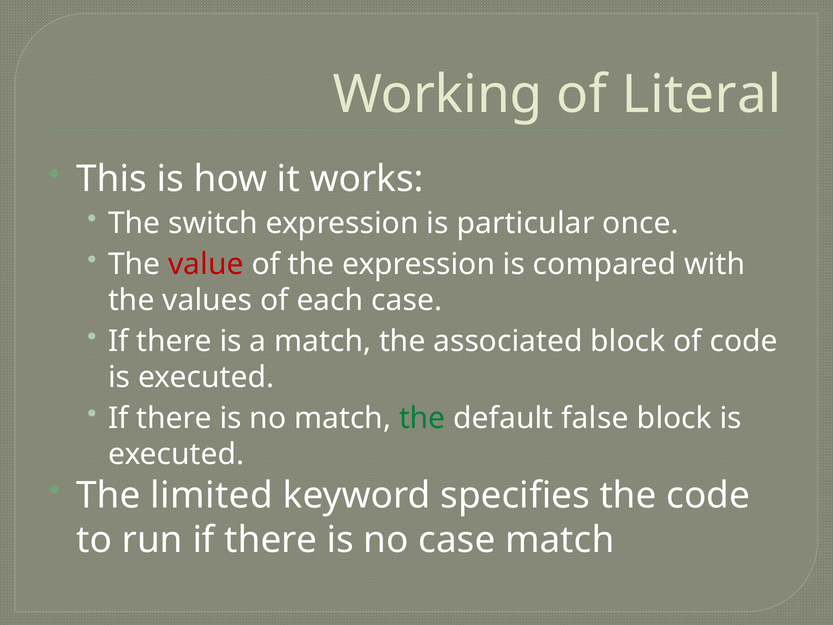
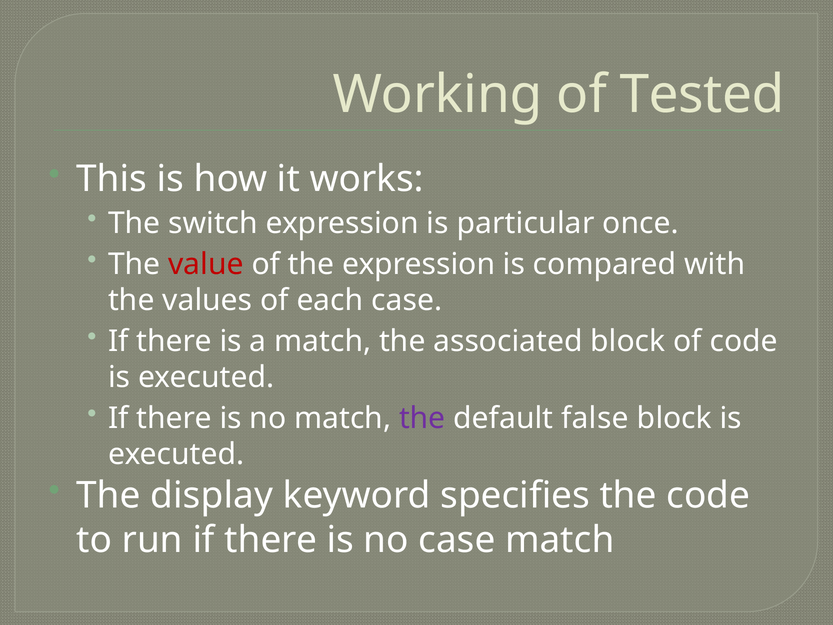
Literal: Literal -> Tested (702, 95)
the colour: green -> purple (422, 418)
limited: limited -> display (212, 495)
